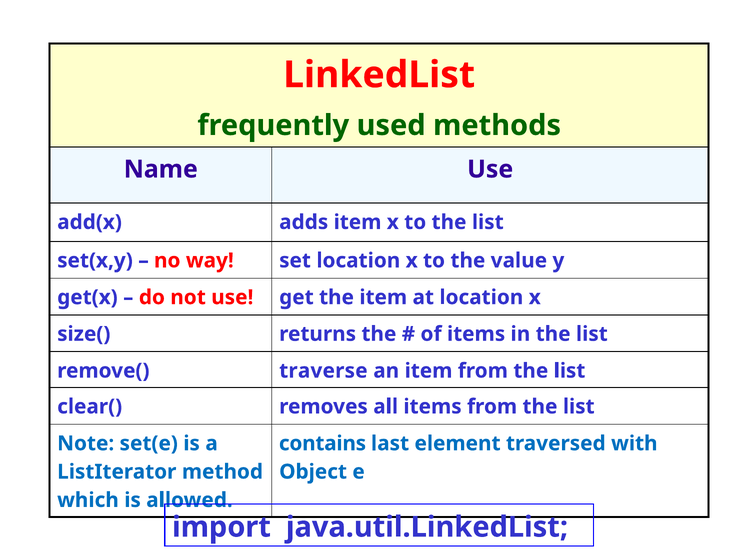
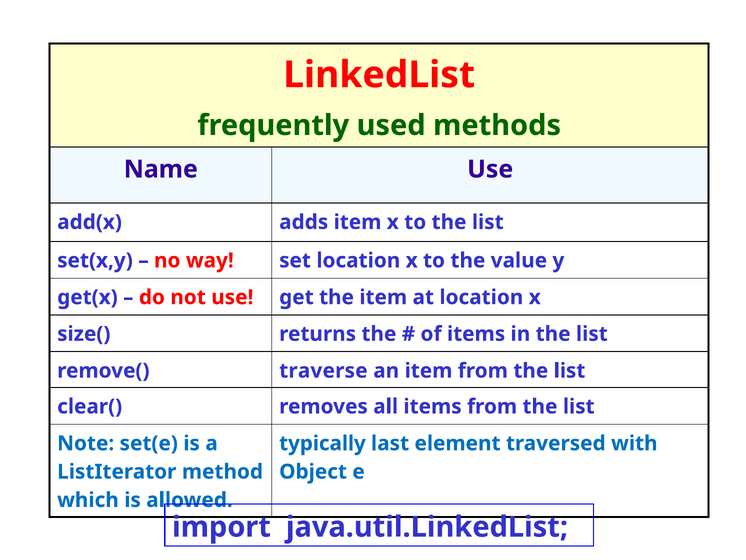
contains: contains -> typically (322, 443)
